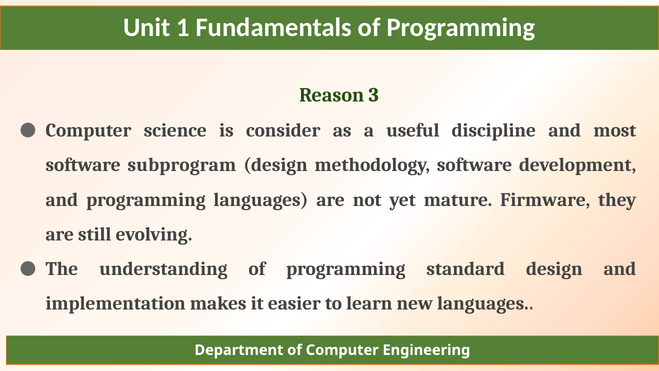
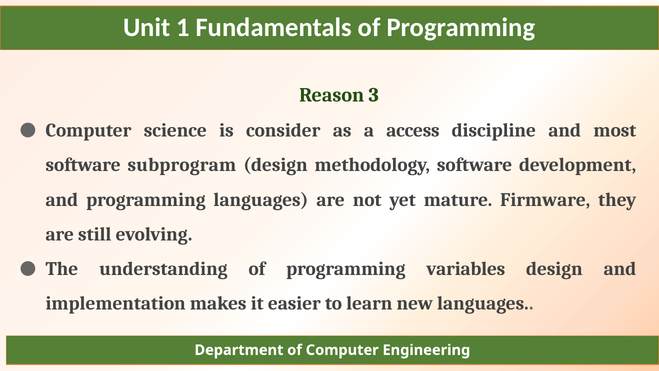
useful: useful -> access (413, 130)
standard: standard -> variables (466, 269)
